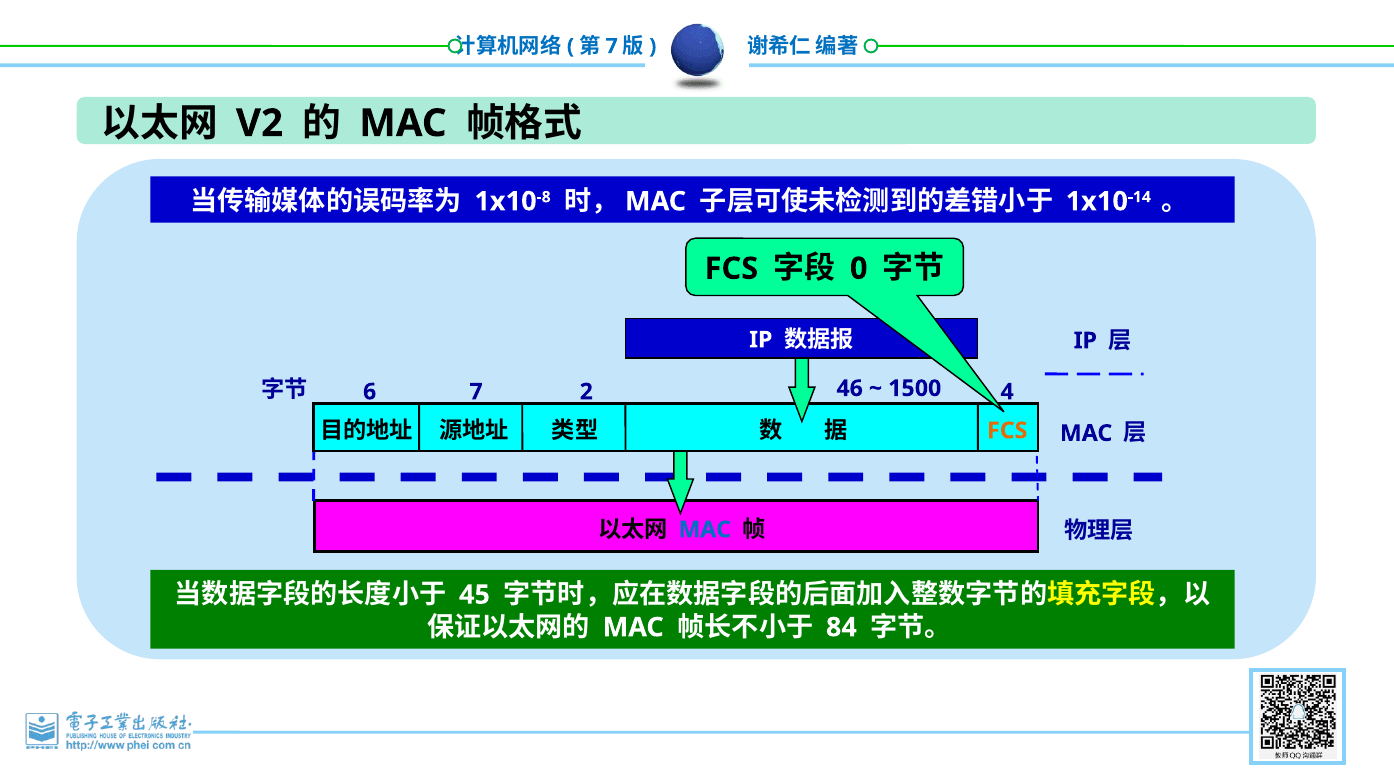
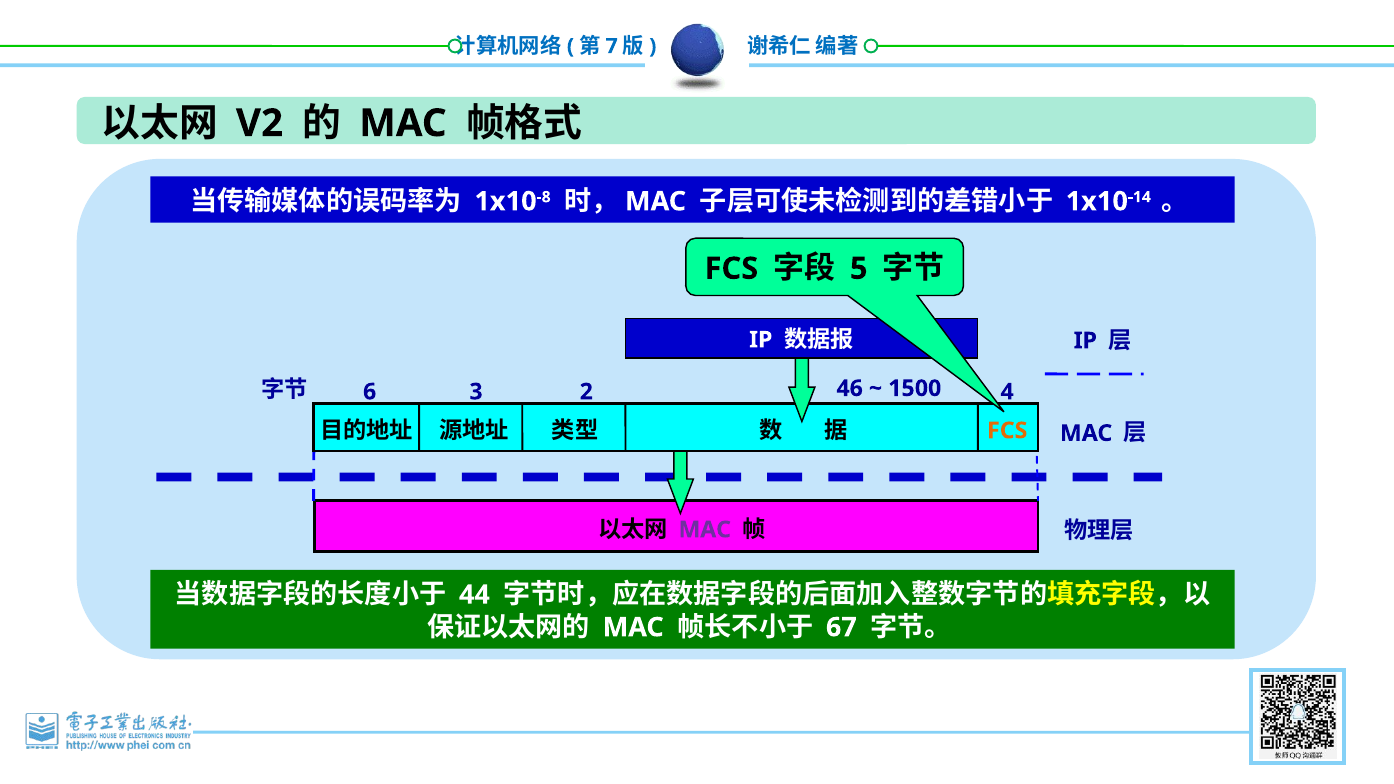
0: 0 -> 5 (859, 269)
6 7: 7 -> 3 (476, 392)
MAC colour: blue -> purple (705, 530)
45: 45 -> 44 (474, 595)
84: 84 -> 67 (841, 627)
